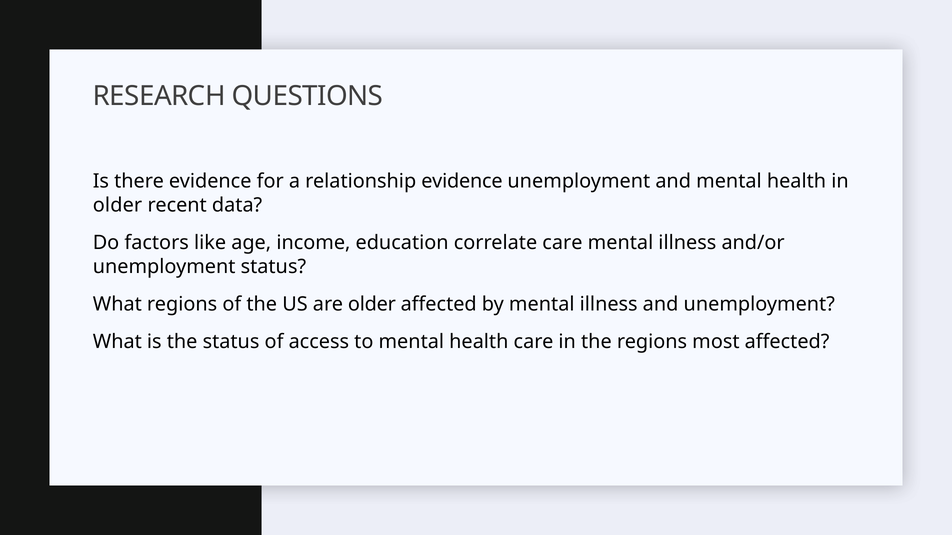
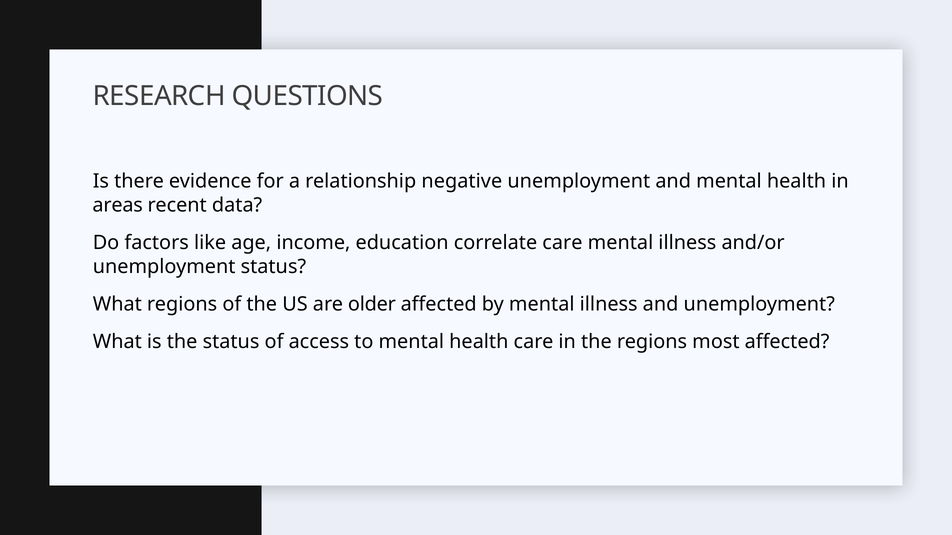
relationship evidence: evidence -> negative (462, 181)
older: older -> areas (118, 205)
